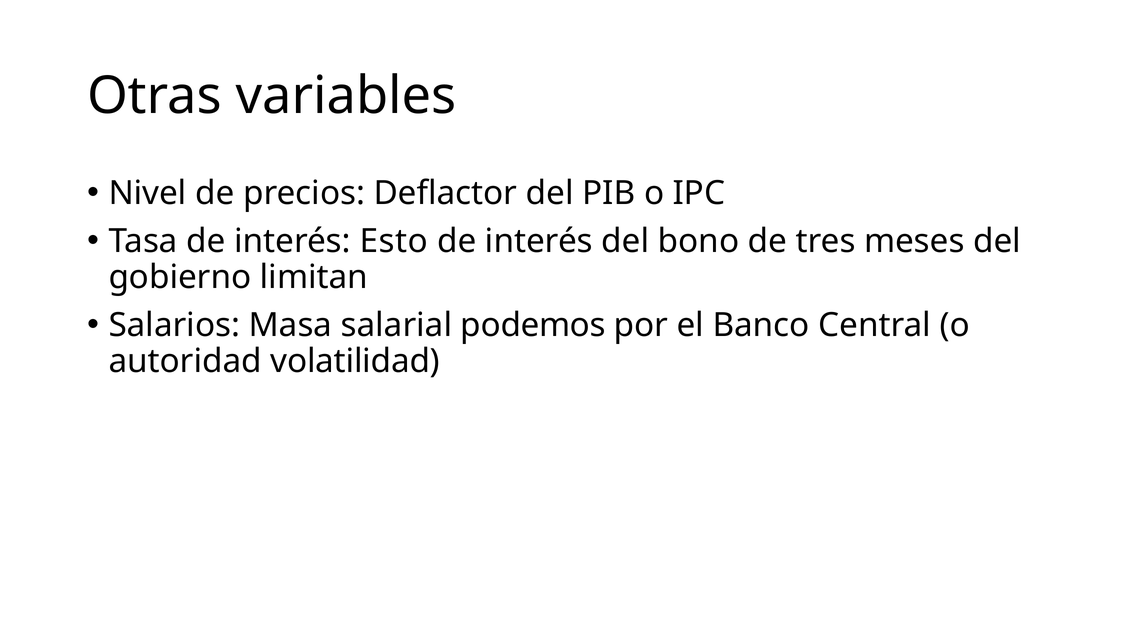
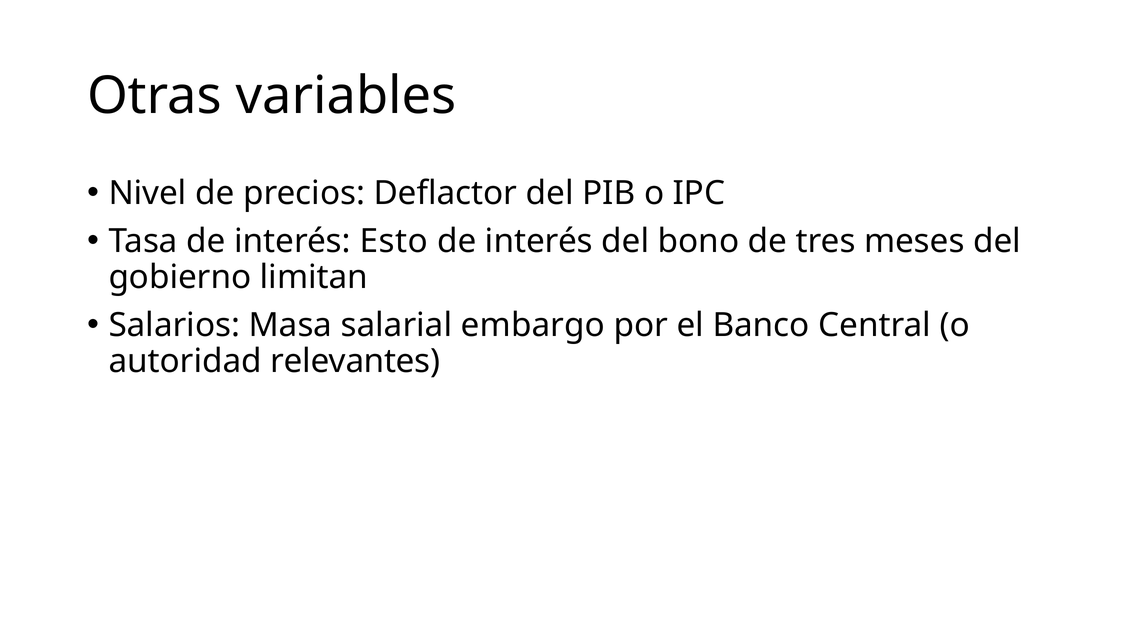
podemos: podemos -> embargo (533, 325)
volatilidad: volatilidad -> relevantes (355, 361)
